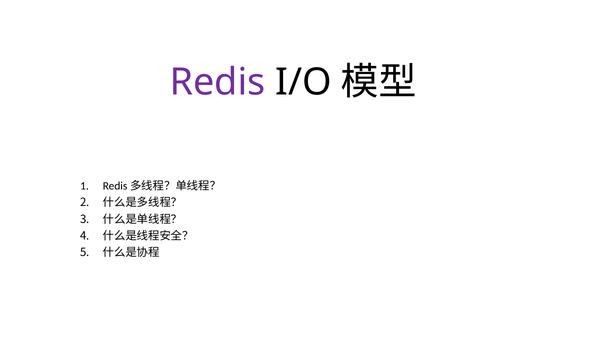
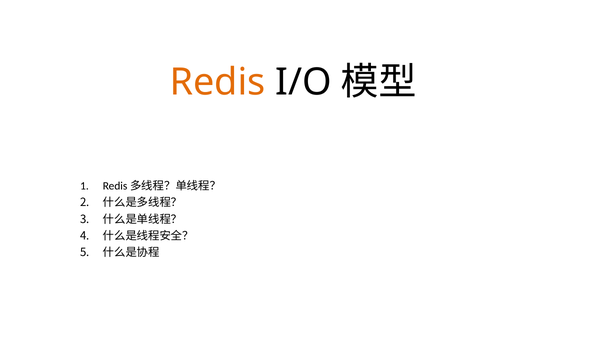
Redis colour: purple -> orange (217, 82)
